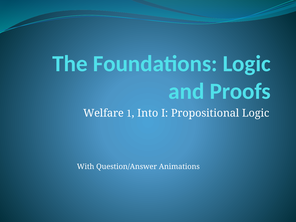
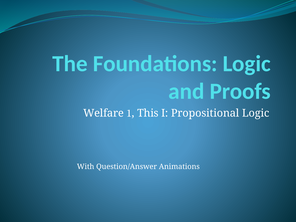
Into: Into -> This (148, 113)
